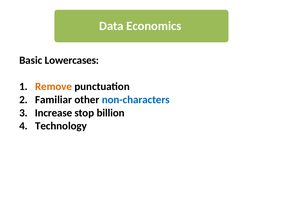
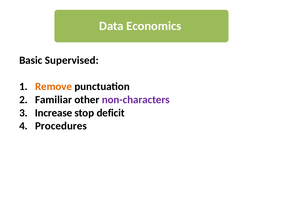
Lowercases: Lowercases -> Supervised (72, 60)
non-characters colour: blue -> purple (136, 100)
billion: billion -> deficit (111, 113)
Technology: Technology -> Procedures (61, 126)
